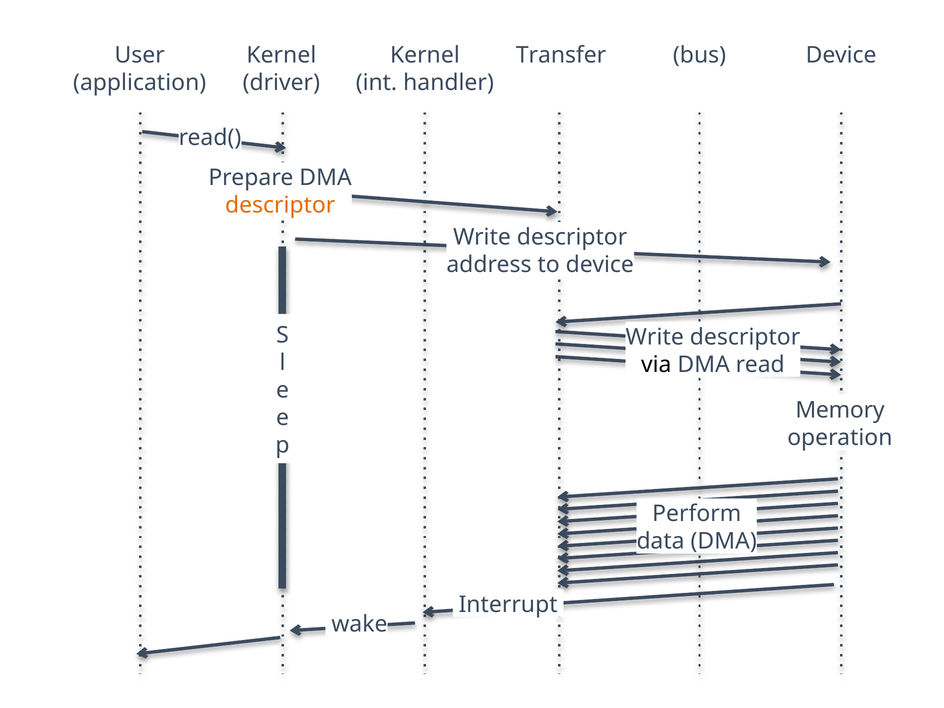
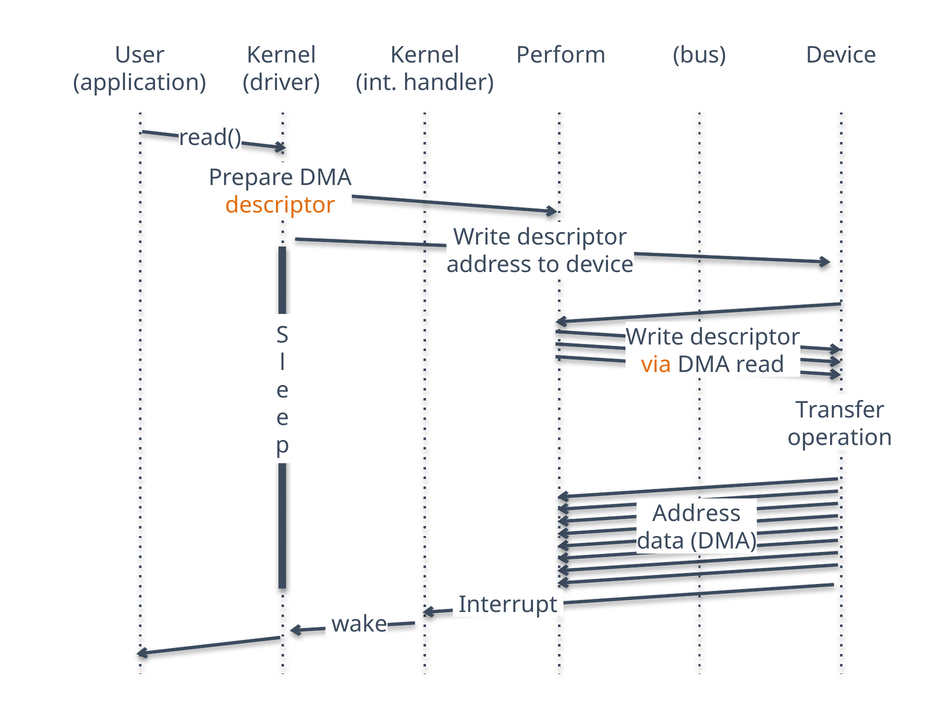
Transfer: Transfer -> Perform (561, 55)
via colour: black -> orange (656, 365)
Memory: Memory -> Transfer (840, 410)
Perform: Perform -> Address (697, 514)
